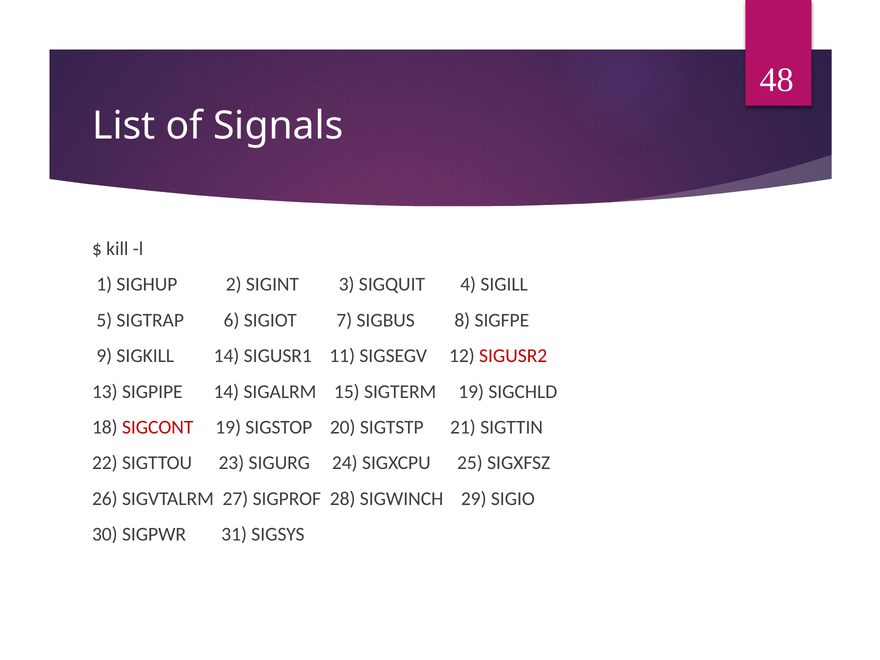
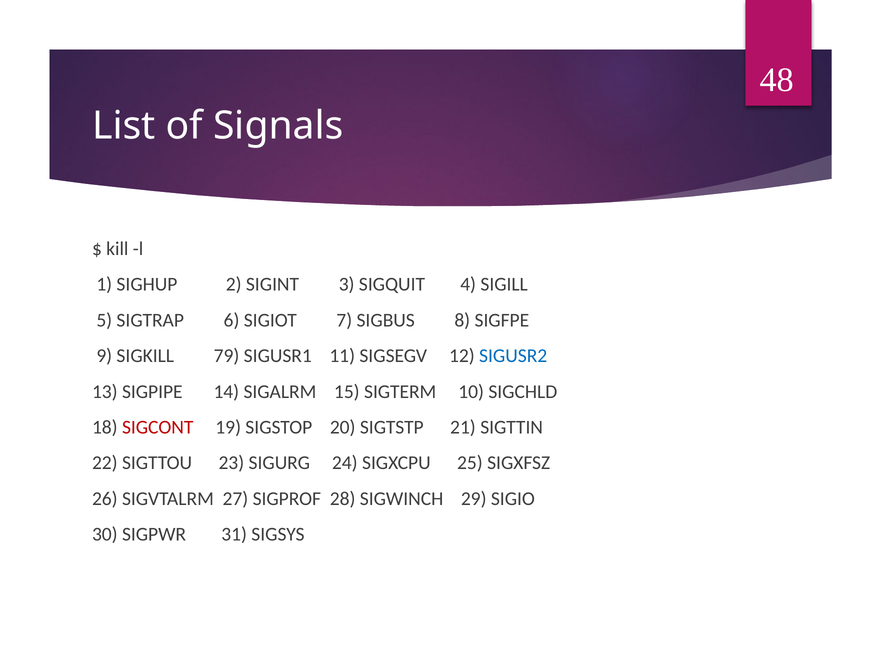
SIGKILL 14: 14 -> 79 (227, 356)
SIGUSR2 colour: red -> blue (513, 356)
SIGTERM 19: 19 -> 10 (471, 392)
